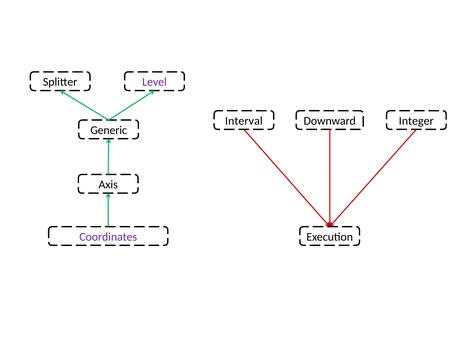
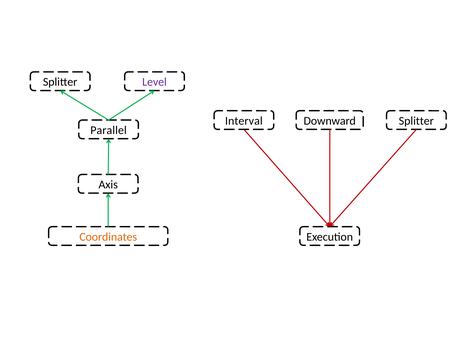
Downward Integer: Integer -> Splitter (416, 121)
Generic: Generic -> Parallel (109, 130)
Coordinates colour: purple -> orange (108, 237)
